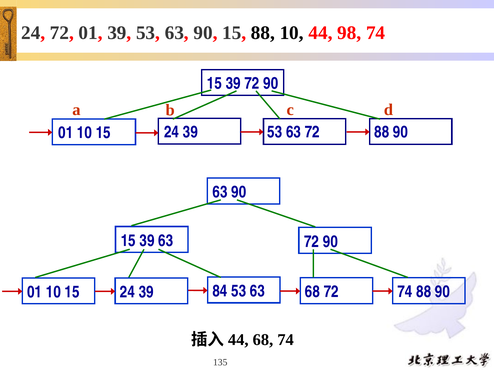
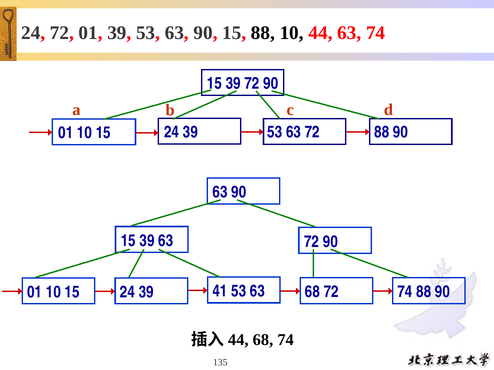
44 98: 98 -> 63 (349, 33)
84: 84 -> 41 (220, 292)
